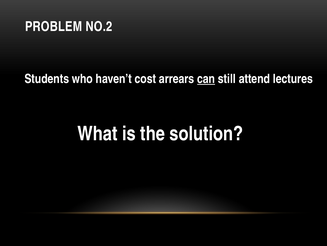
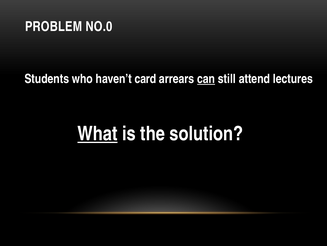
NO.2: NO.2 -> NO.0 (99, 27)
cost: cost -> card (145, 79)
What underline: none -> present (97, 133)
